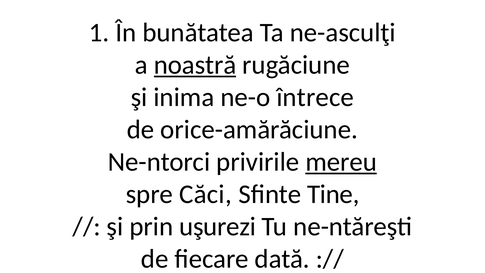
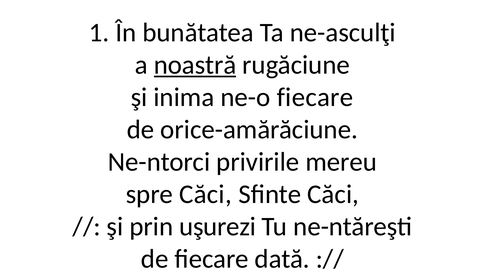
ne-o întrece: întrece -> fiecare (315, 97)
mereu underline: present -> none (341, 162)
Sfinte Tine: Tine -> Căci (333, 194)
